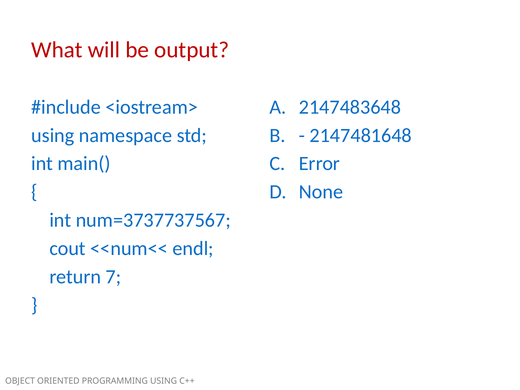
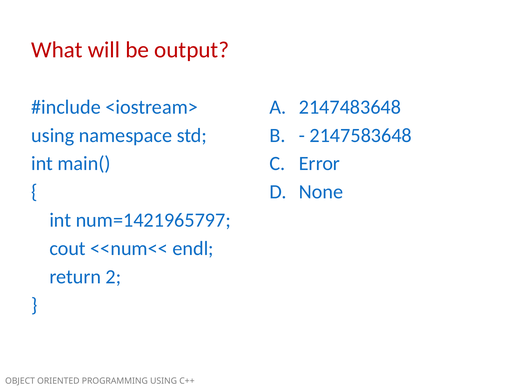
2147481648: 2147481648 -> 2147583648 (361, 135)
num=3737737567: num=3737737567 -> num=1421965797 (153, 220)
7: 7 -> 2 (113, 277)
